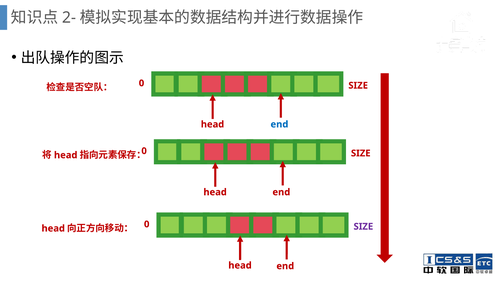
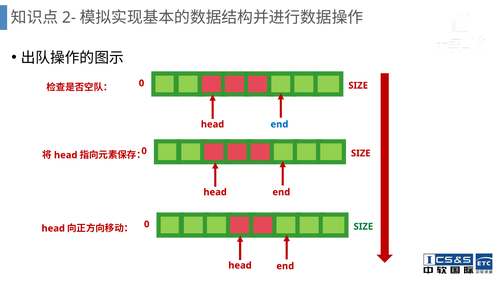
SIZE colour: purple -> green (363, 226)
